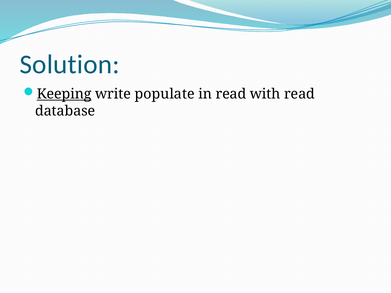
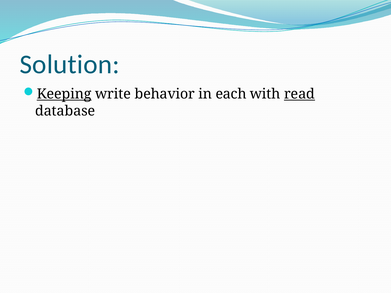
populate: populate -> behavior (165, 94)
in read: read -> each (231, 94)
read underline: none -> present (299, 94)
